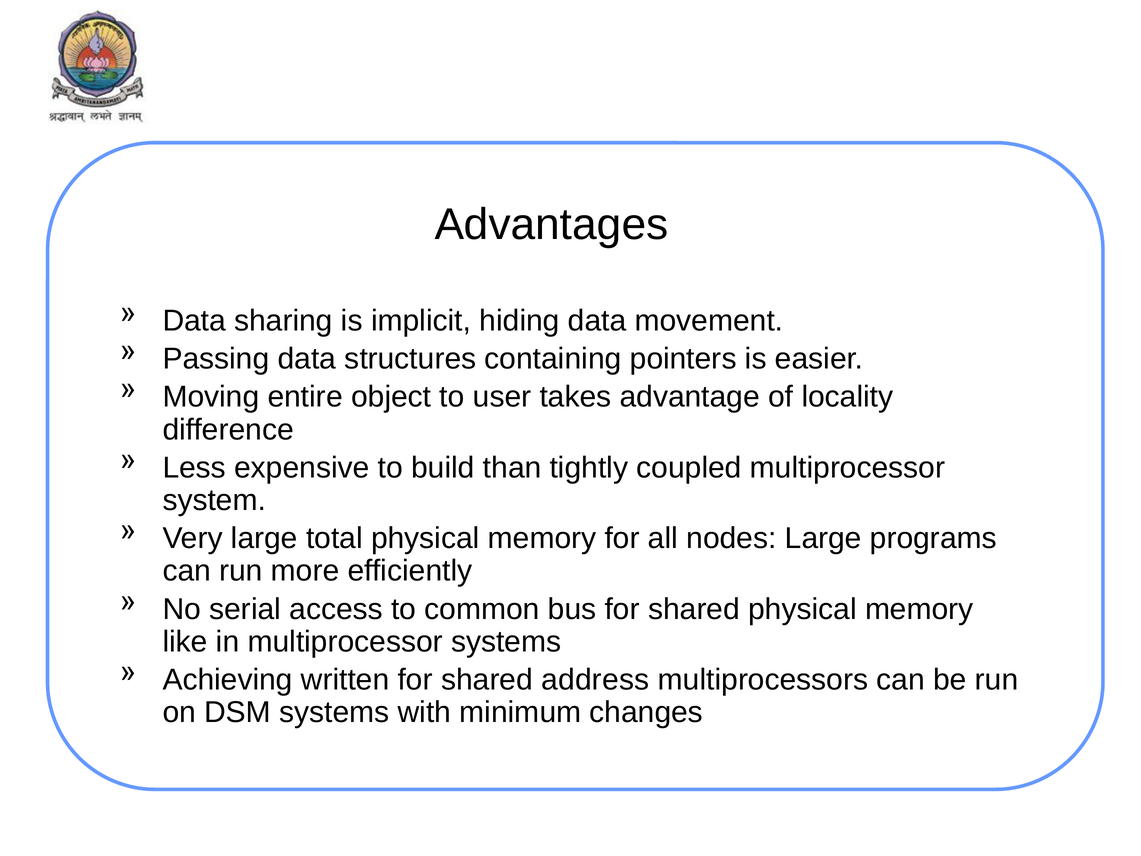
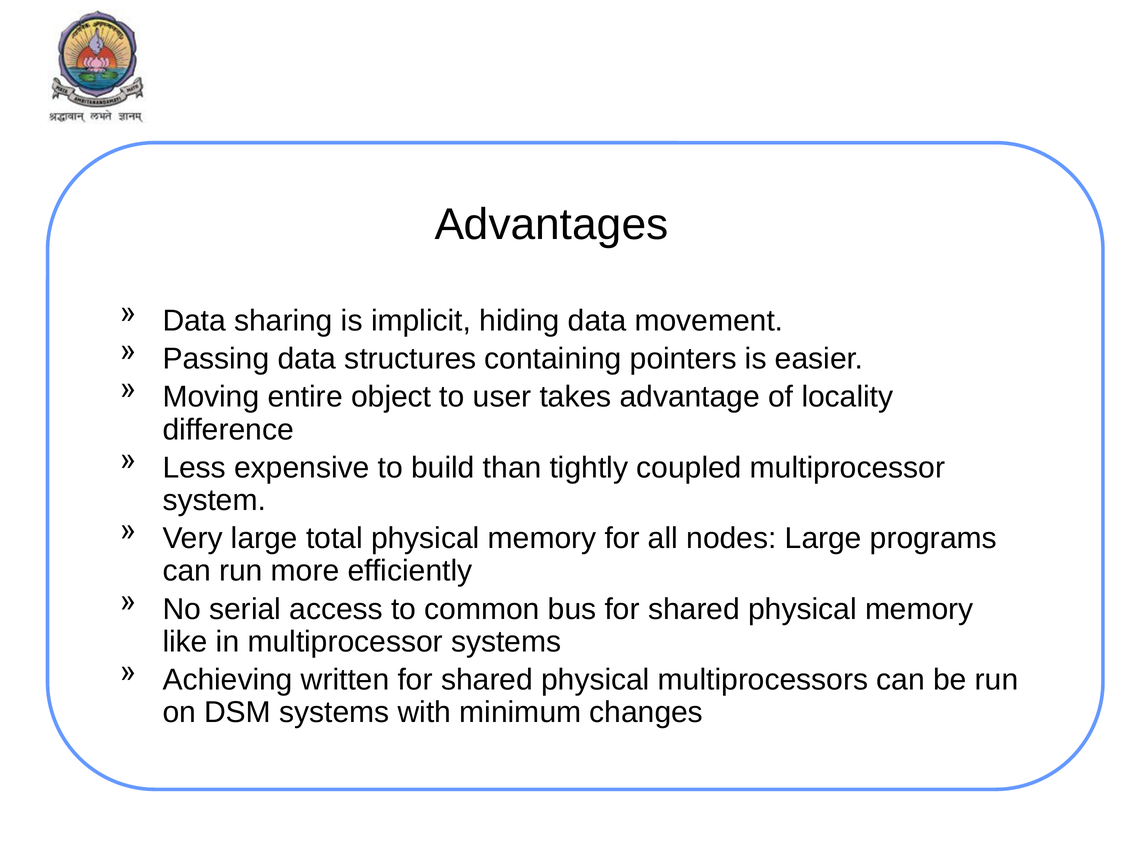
written for shared address: address -> physical (595, 680)
